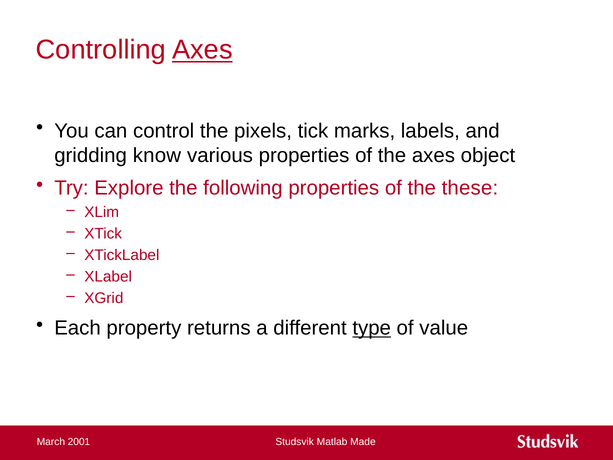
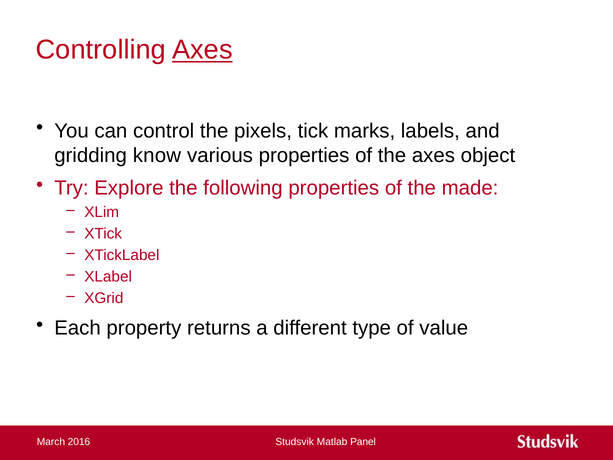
these: these -> made (470, 188)
type underline: present -> none (372, 328)
2001: 2001 -> 2016 (79, 442)
Made: Made -> Panel (363, 442)
